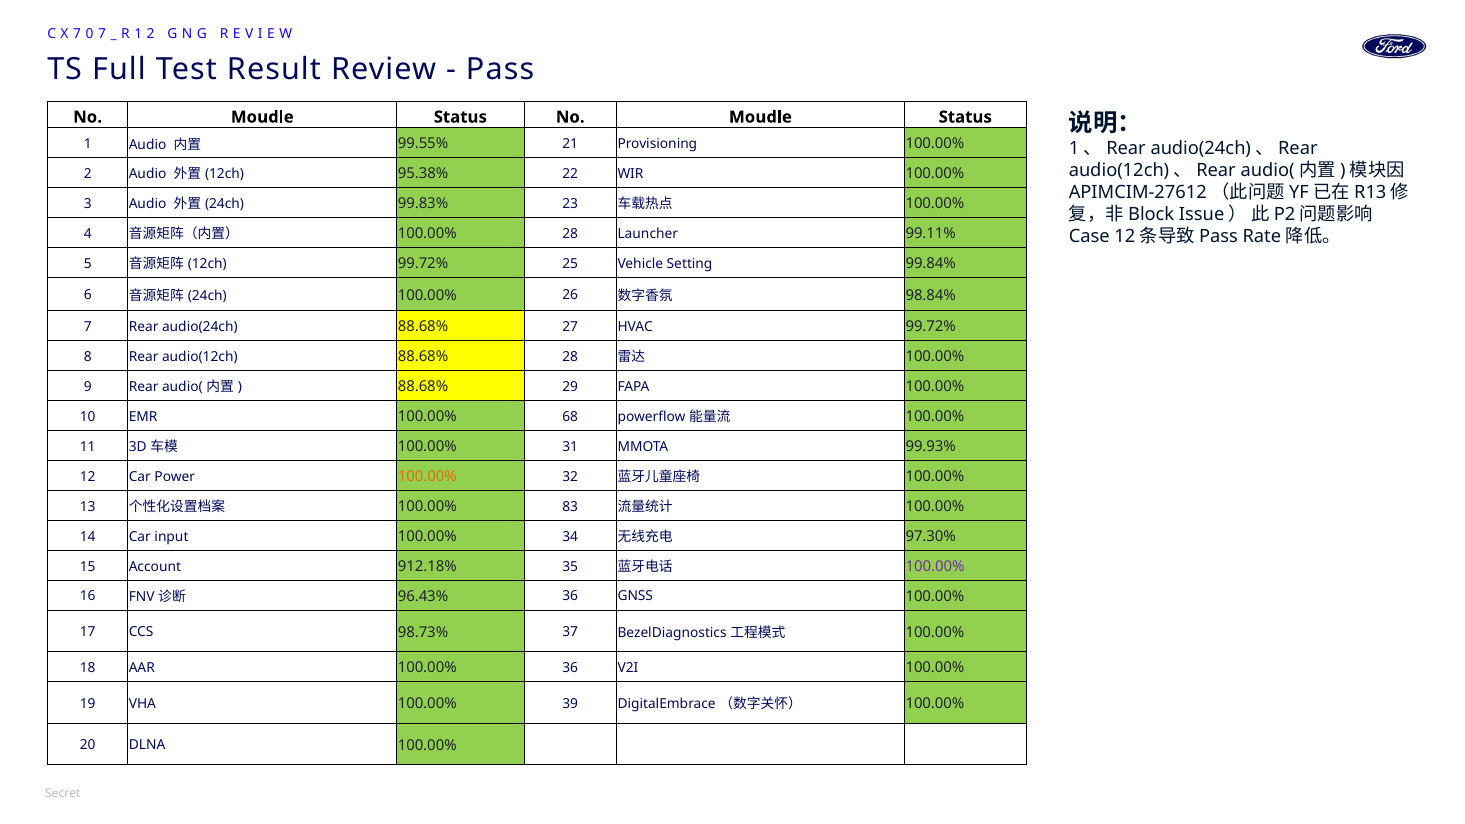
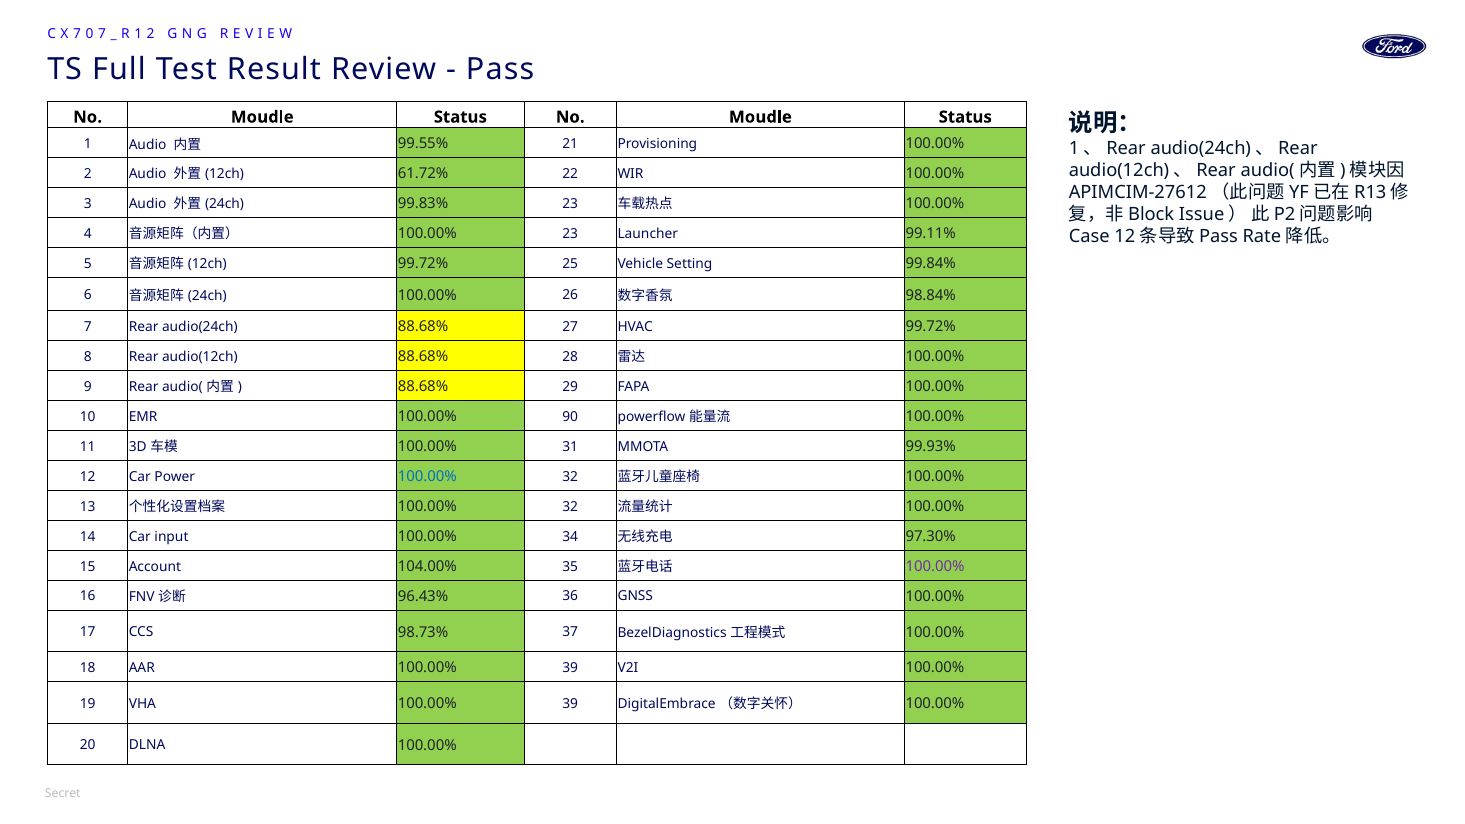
95.38%: 95.38% -> 61.72% (423, 174)
100.00% 28: 28 -> 23 (570, 234)
68: 68 -> 90 (570, 417)
100.00% colour: orange -> blue (427, 477)
83: 83 -> 32 (570, 507)
912.18%: 912.18% -> 104.00% (427, 567)
AAR 100.00% 36: 36 -> 39 (570, 668)
